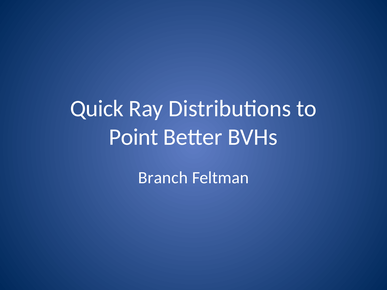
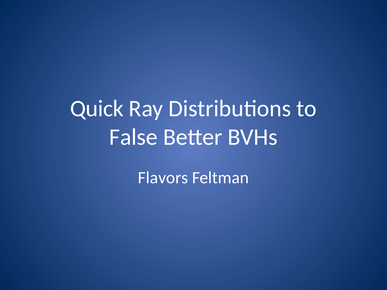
Point: Point -> False (133, 137)
Branch: Branch -> Flavors (163, 178)
